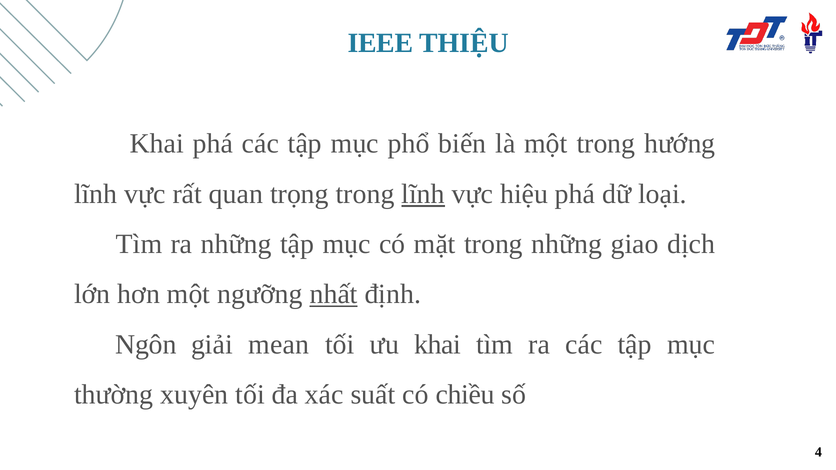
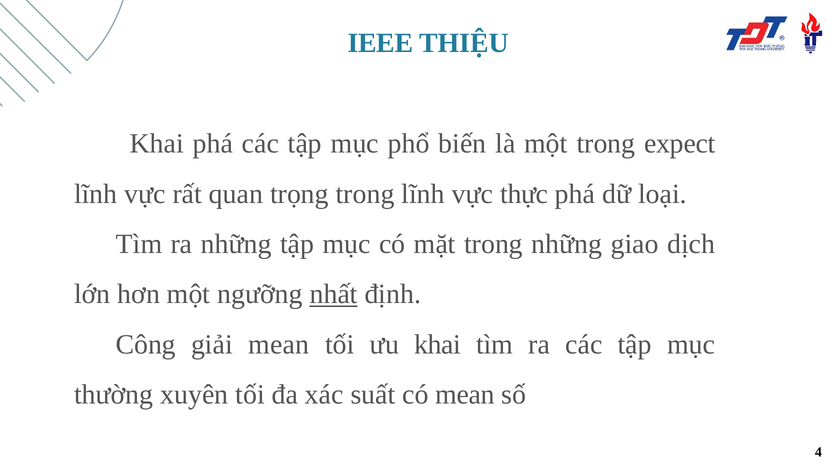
hướng: hướng -> expect (680, 144)
lĩnh underline: present -> none (423, 194)
hiệu: hiệu -> thực (524, 194)
Ngôn: Ngôn -> Công (146, 345)
có chiều: chiều -> mean (465, 395)
